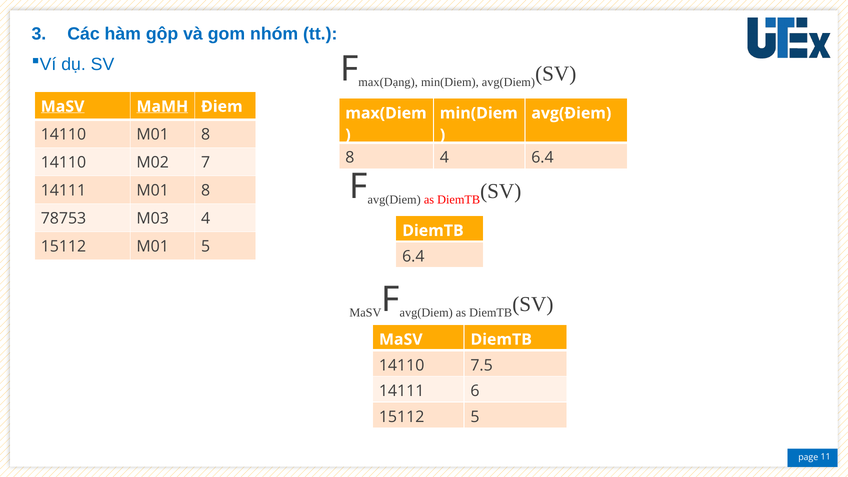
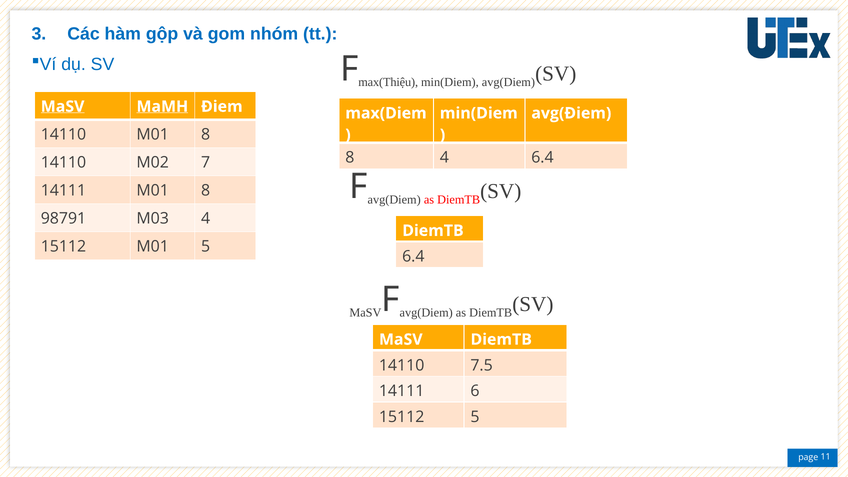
max(Dạng: max(Dạng -> max(Thiệu (388, 82)
78753: 78753 -> 98791 (63, 219)
